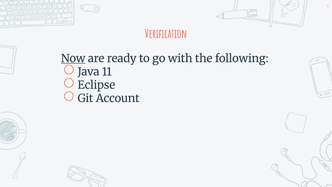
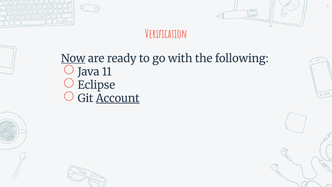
Account underline: none -> present (118, 98)
